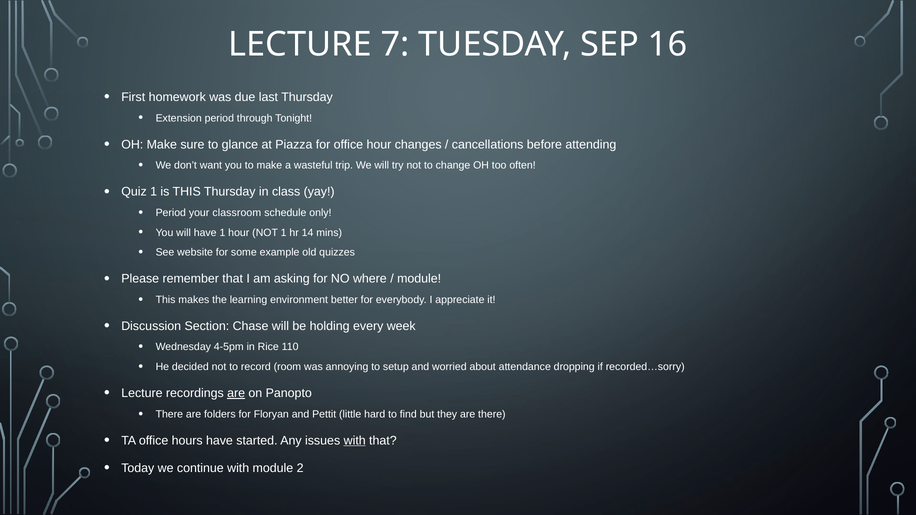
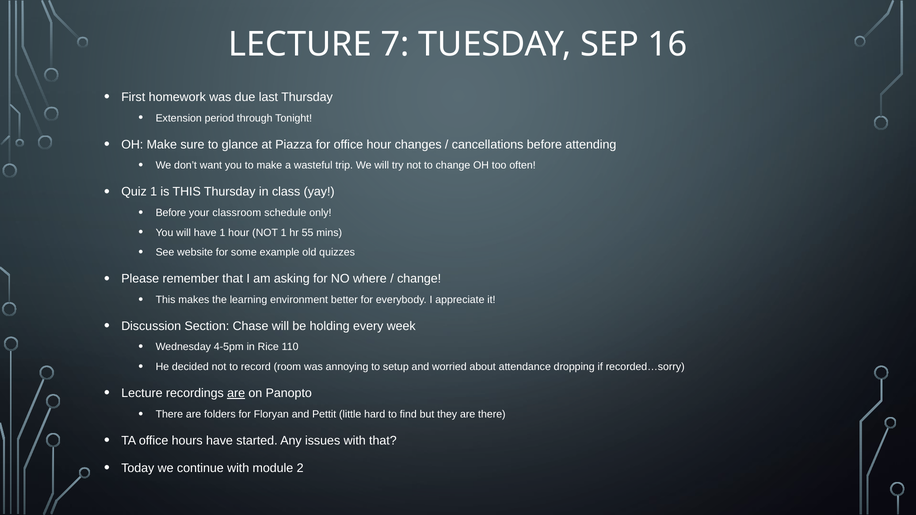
Period: Period -> Before (171, 213)
14: 14 -> 55 (308, 233)
module: module -> change (419, 279)
with underline: present -> none (355, 441)
